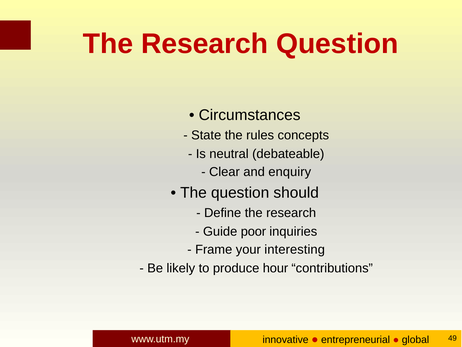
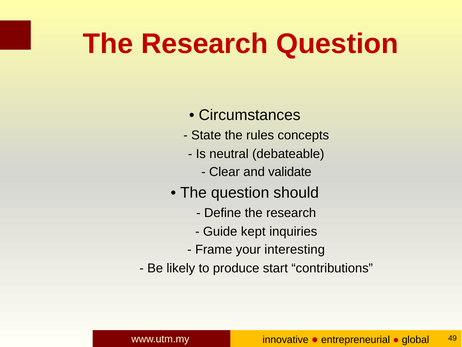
enquiry: enquiry -> validate (290, 172)
poor: poor -> kept (253, 231)
hour: hour -> start (275, 268)
